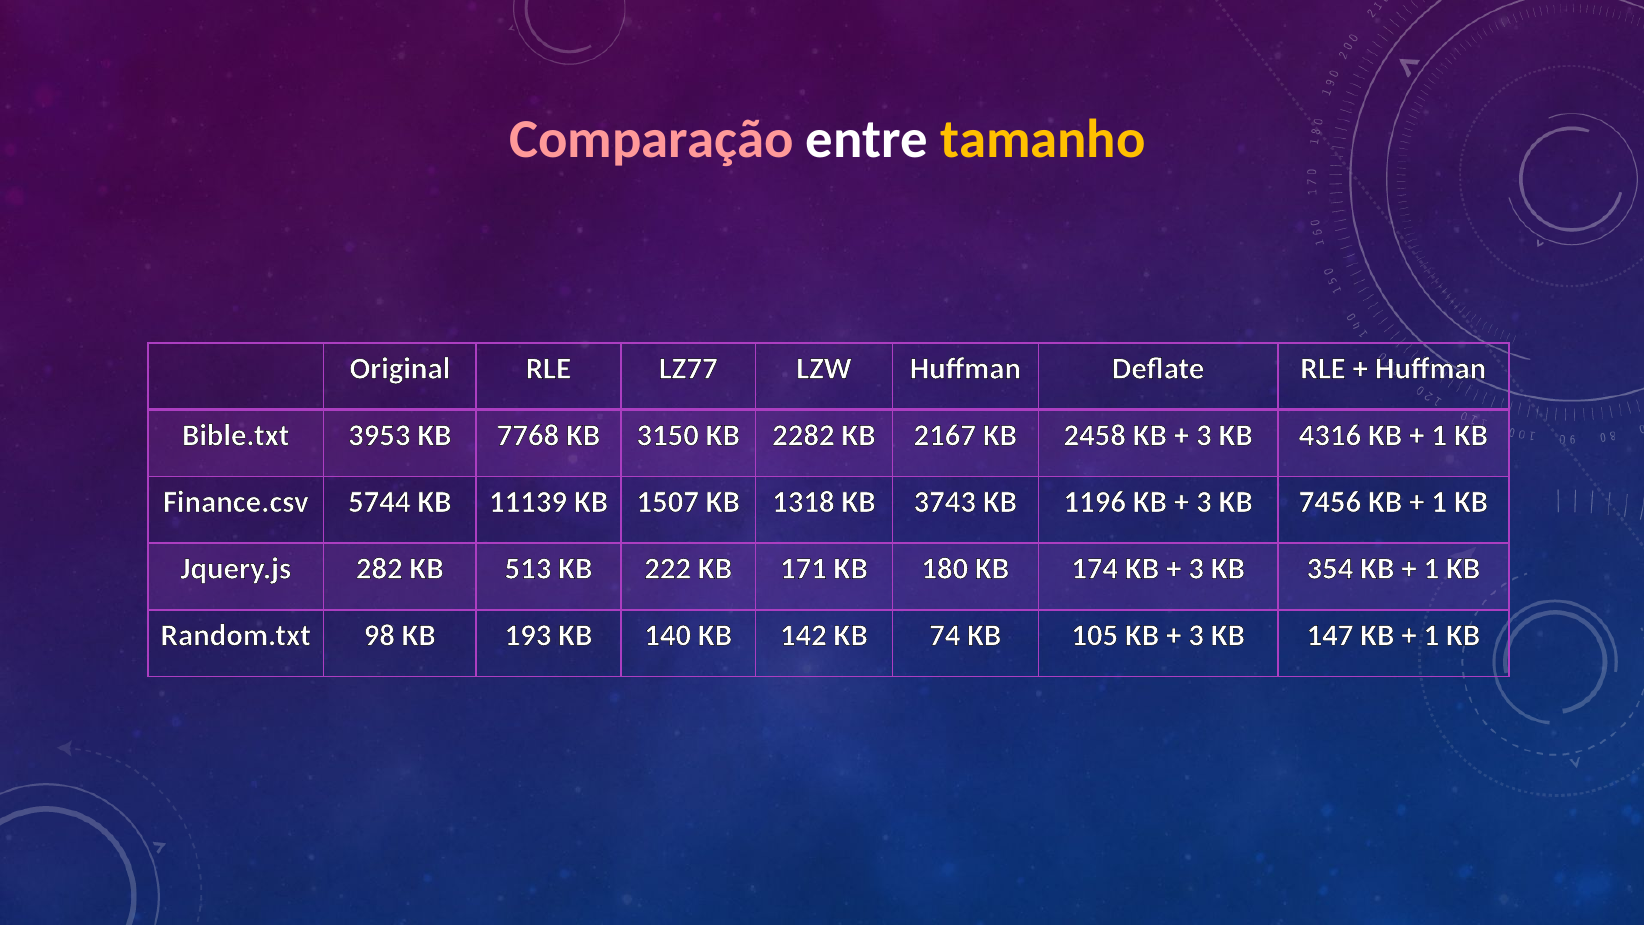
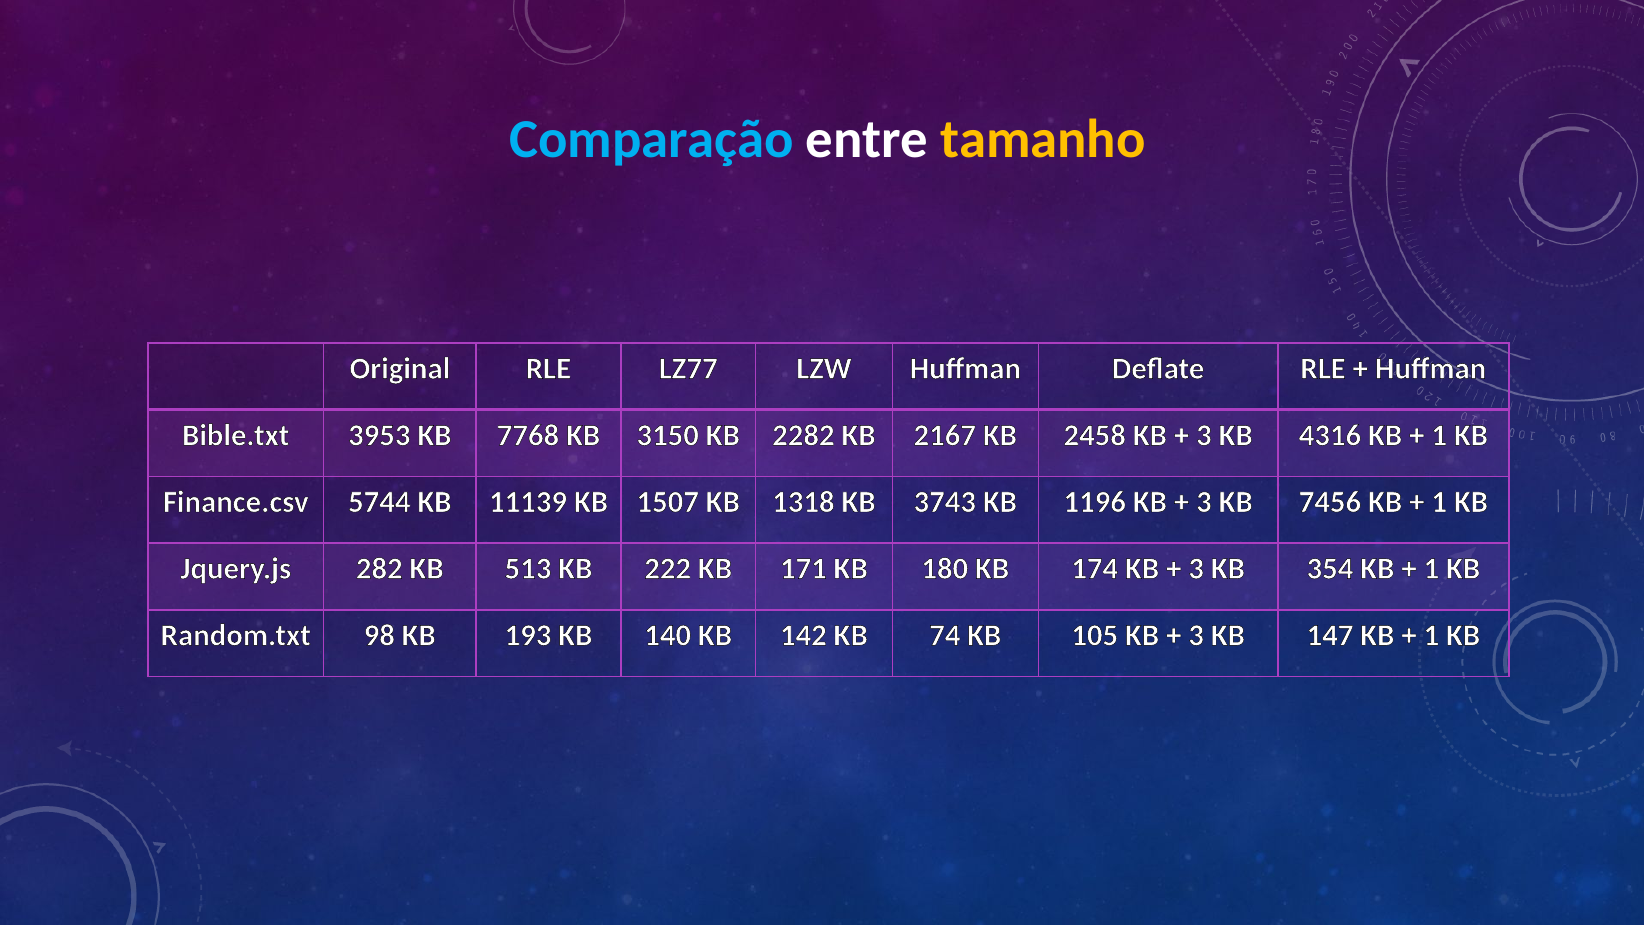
Comparação colour: pink -> light blue (651, 140)
